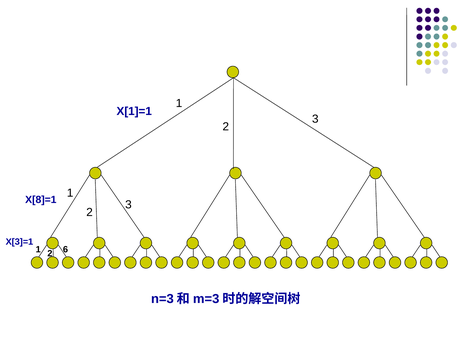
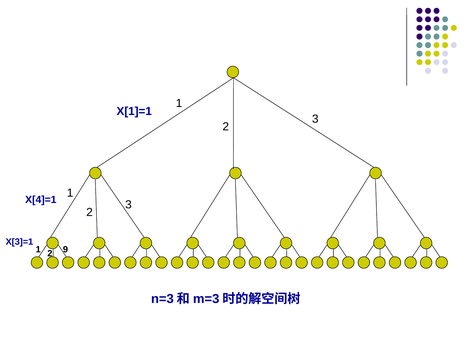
X[8]=1: X[8]=1 -> X[4]=1 (41, 200)
6: 6 -> 9 (65, 250)
